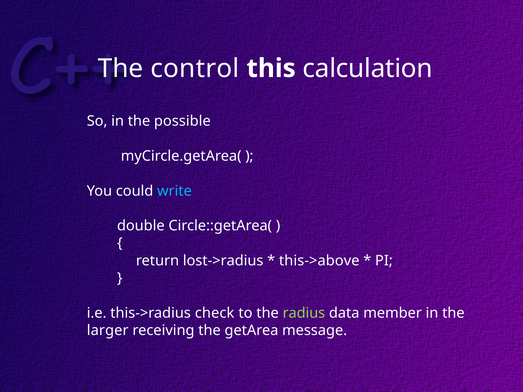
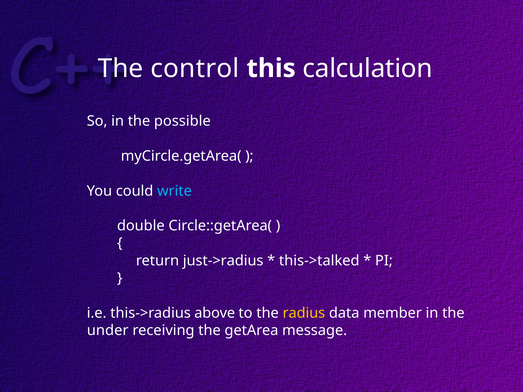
lost->radius: lost->radius -> just->radius (223, 261)
this->above: this->above -> this->talked (319, 261)
check: check -> above (215, 313)
radius colour: light green -> yellow (304, 313)
larger: larger -> under (108, 331)
